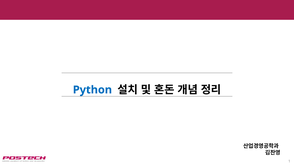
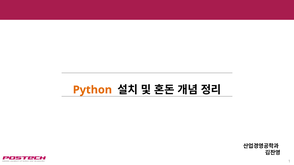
Python colour: blue -> orange (92, 90)
